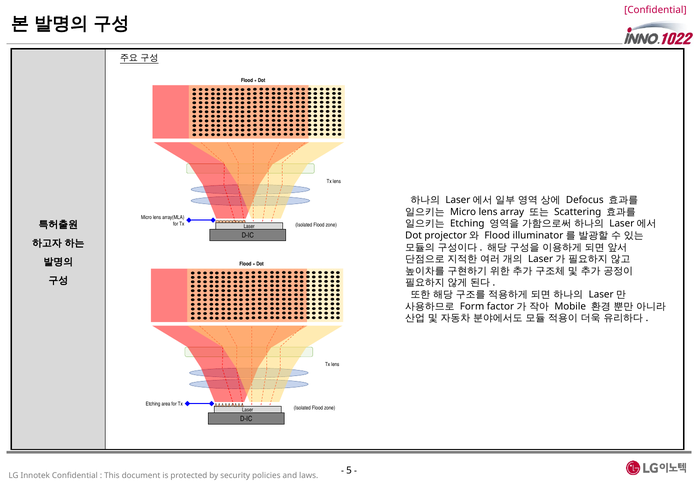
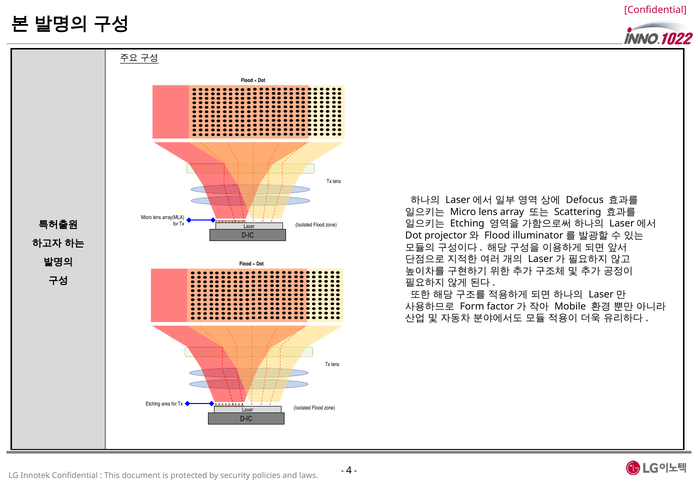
5: 5 -> 4 (349, 471)
